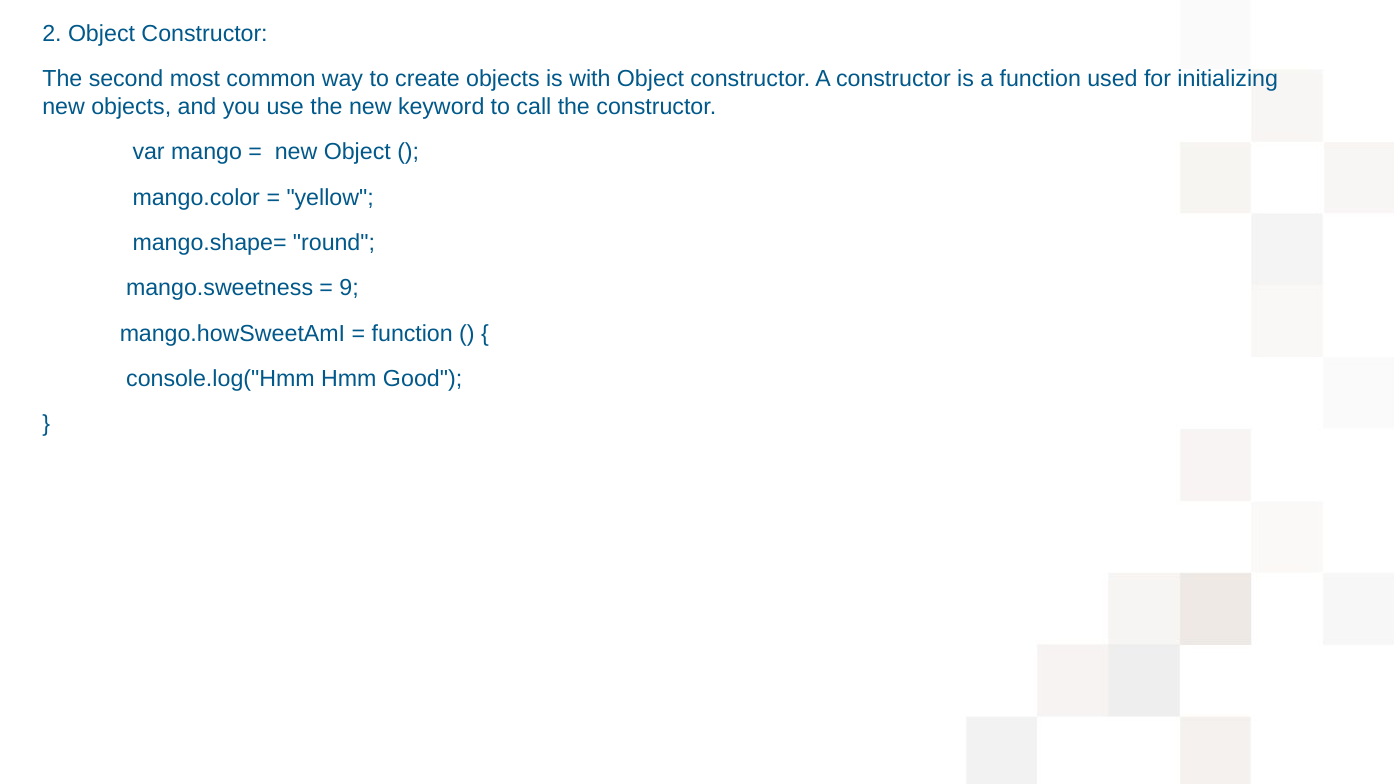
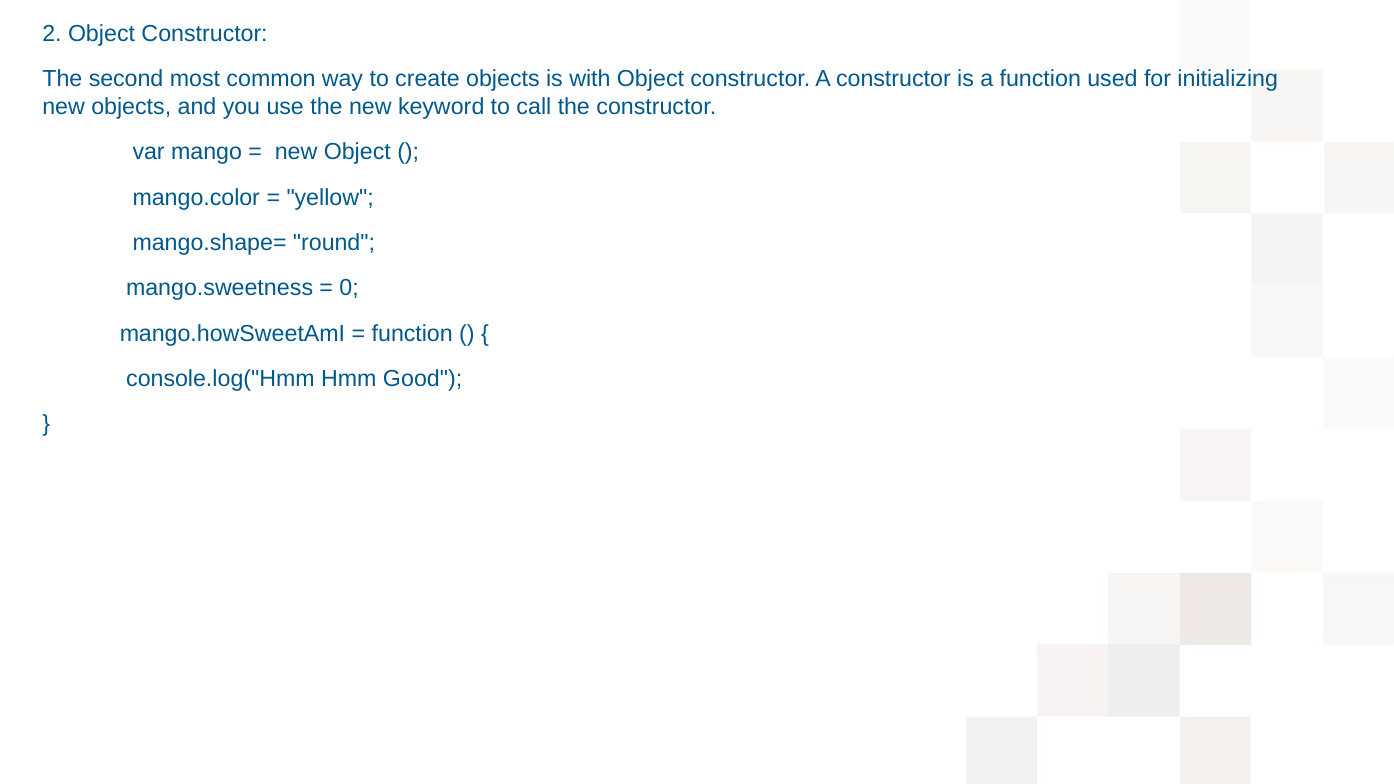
9: 9 -> 0 (349, 288)
